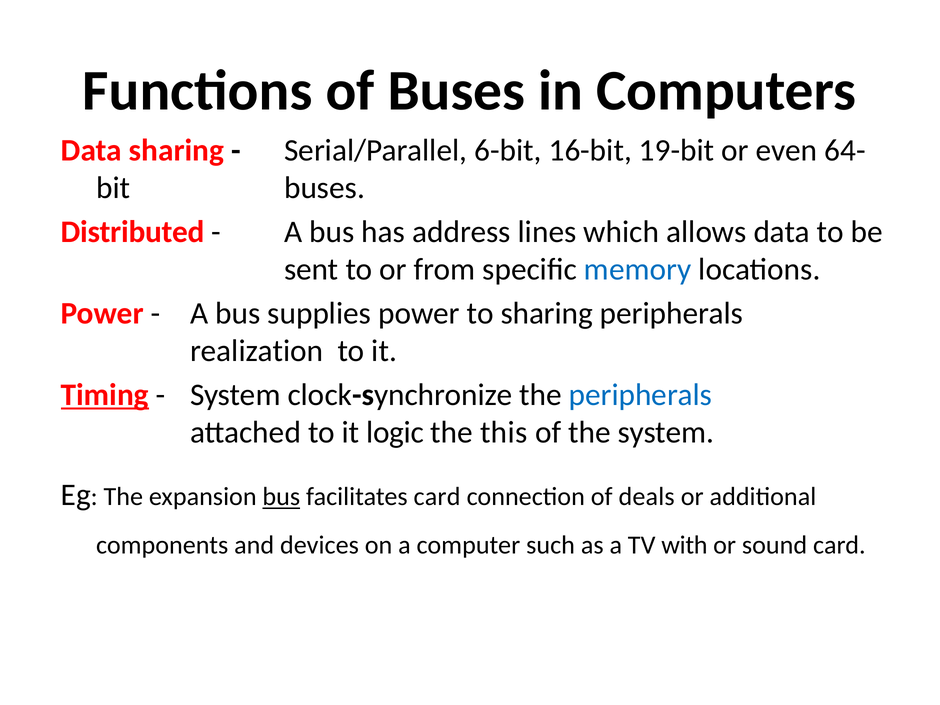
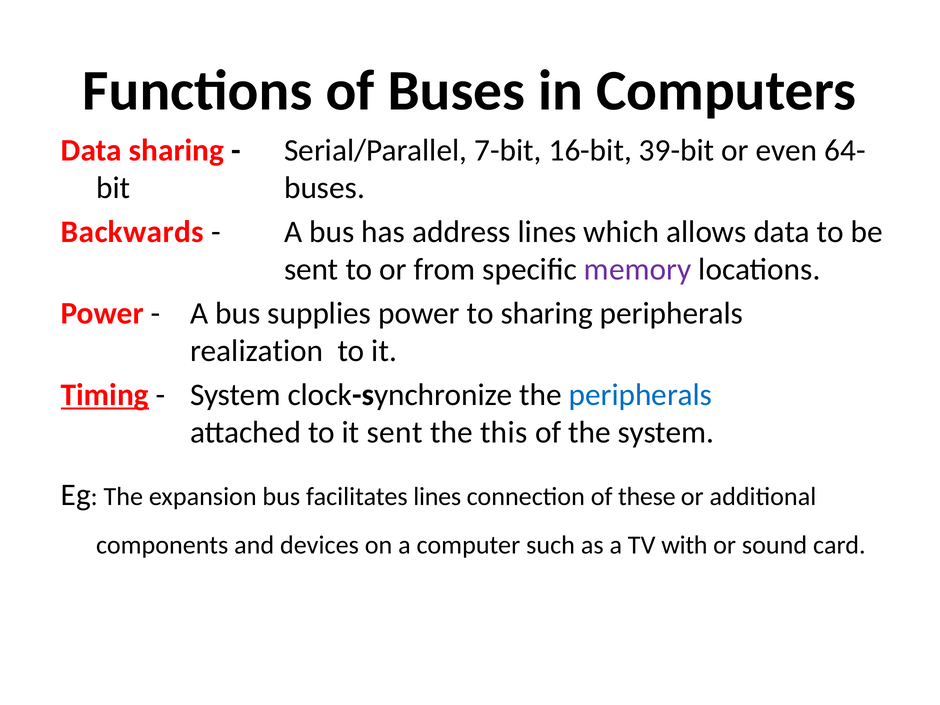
6-bit: 6-bit -> 7-bit (508, 151)
19-bit: 19-bit -> 39-bit (677, 151)
Distributed: Distributed -> Backwards (132, 232)
memory colour: blue -> purple (638, 270)
it logic: logic -> sent (395, 432)
bus underline: present -> none (281, 497)
facilitates card: card -> lines (437, 497)
deals: deals -> these (647, 497)
